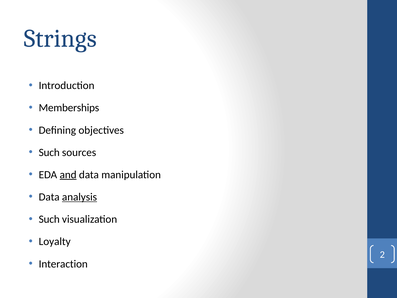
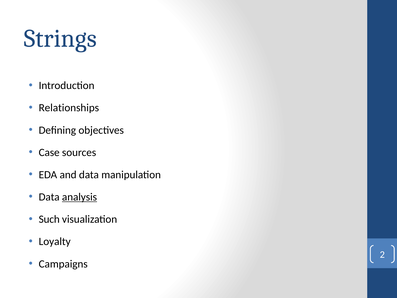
Memberships: Memberships -> Relationships (69, 108)
Such: Such -> Case (49, 152)
and underline: present -> none (68, 175)
Interaction: Interaction -> Campaigns (63, 264)
